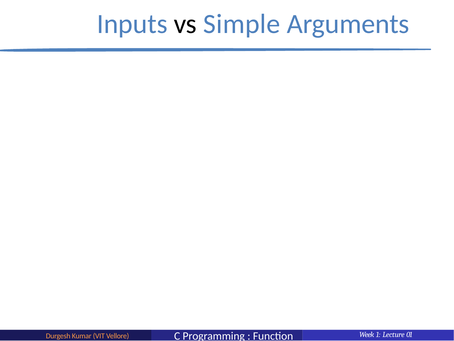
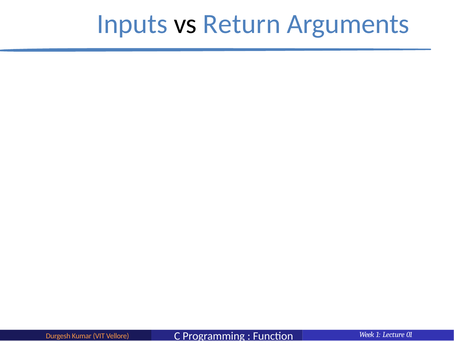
Simple: Simple -> Return (242, 24)
